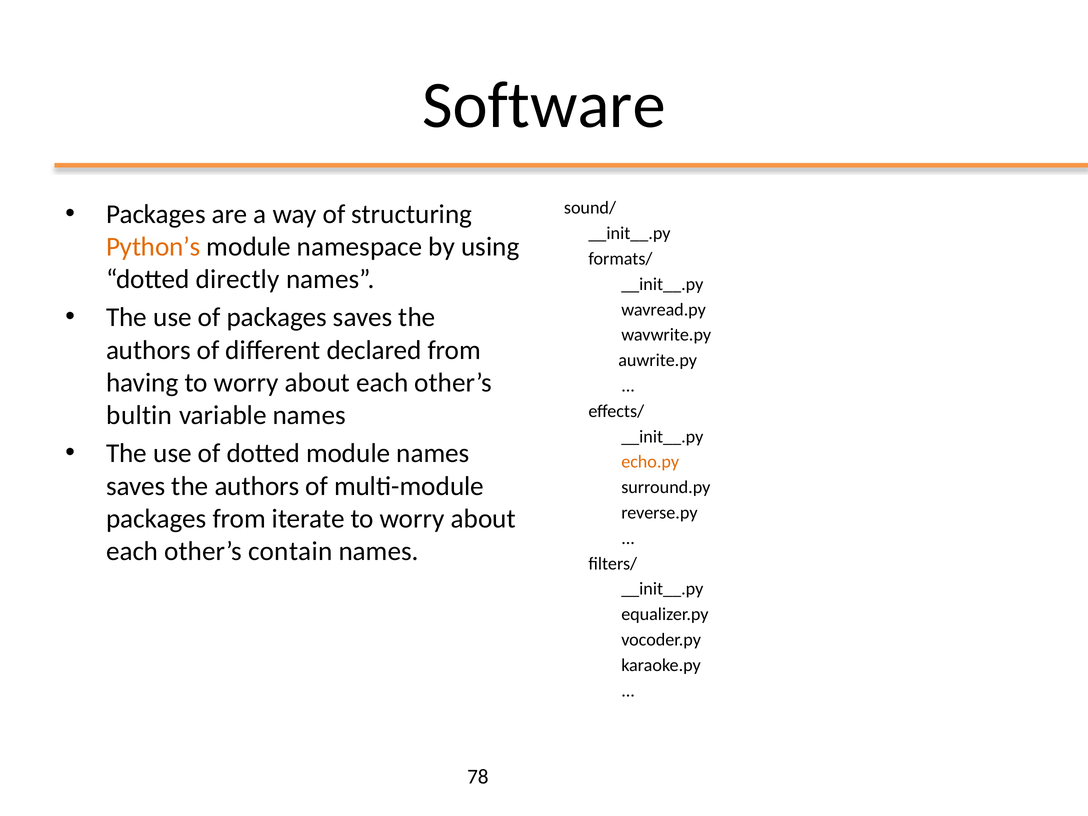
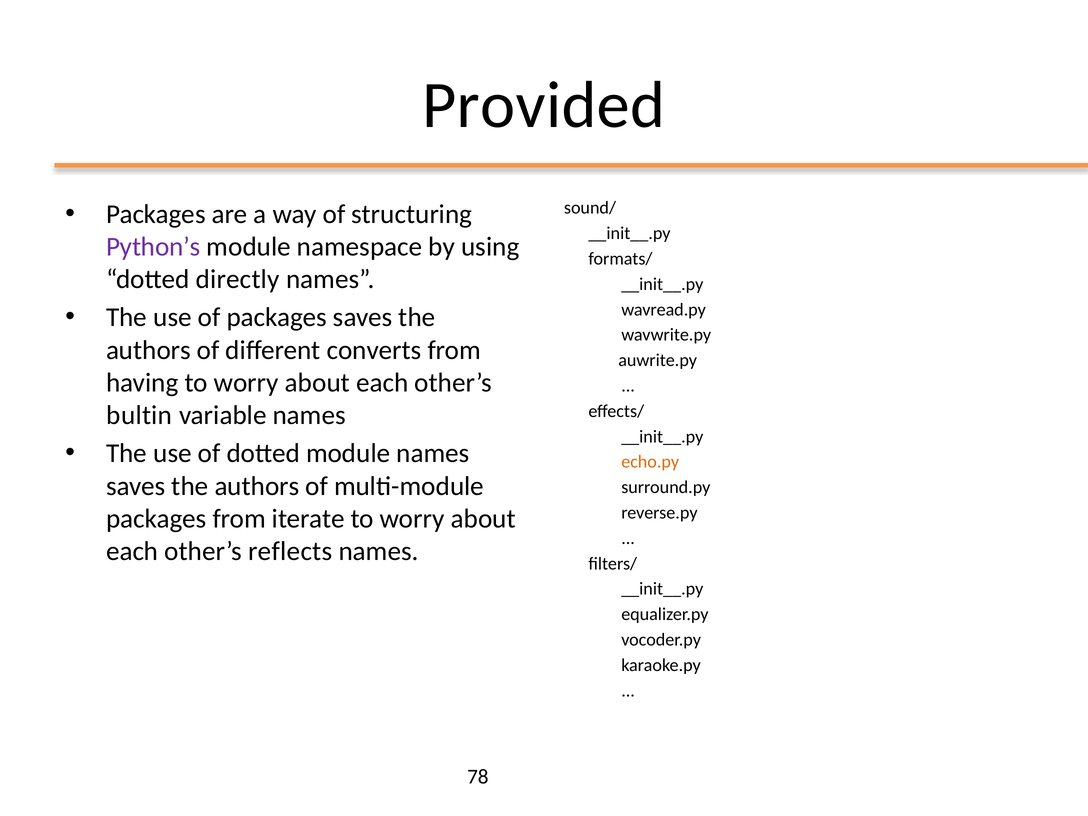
Software: Software -> Provided (544, 105)
Python’s colour: orange -> purple (153, 247)
declared: declared -> converts (374, 350)
contain: contain -> reflects (290, 551)
